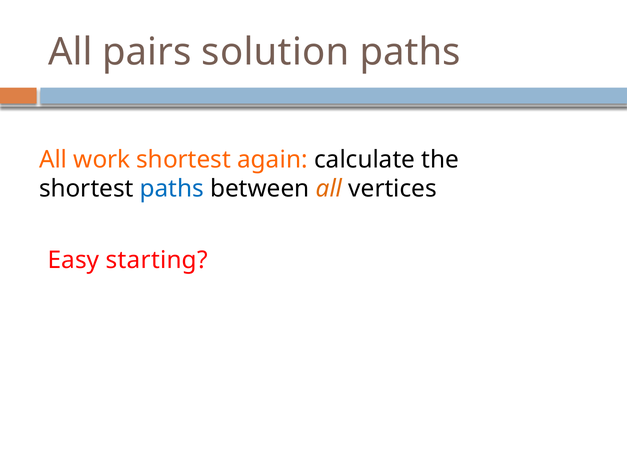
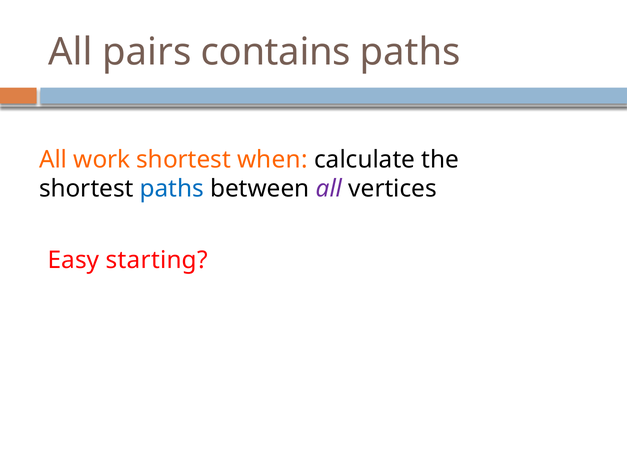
solution: solution -> contains (276, 52)
again: again -> when (272, 160)
all colour: orange -> purple (329, 189)
